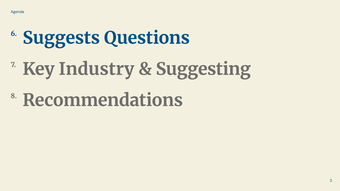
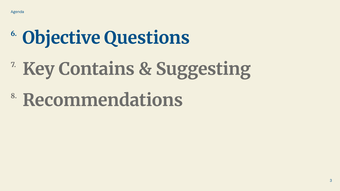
Suggests: Suggests -> Objective (61, 38)
Industry: Industry -> Contains (97, 69)
